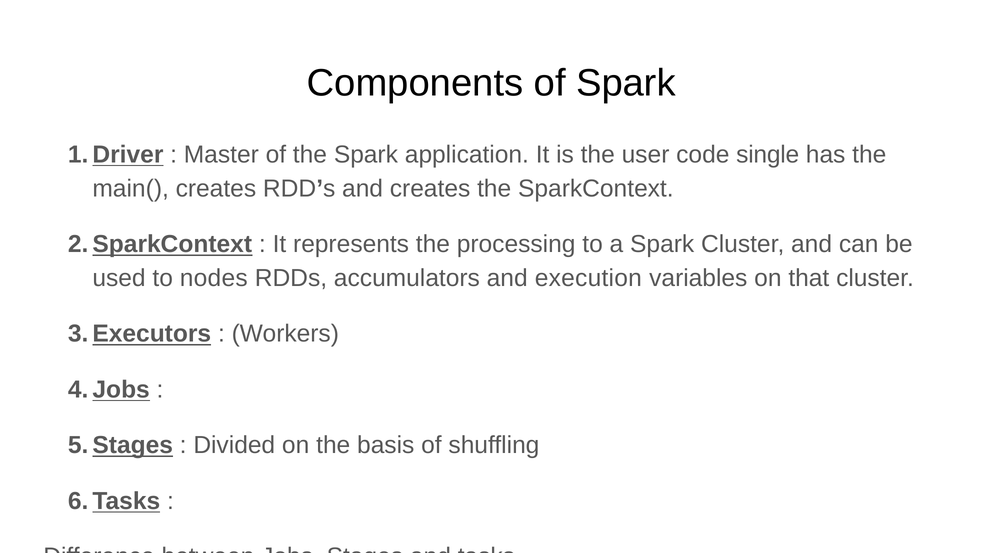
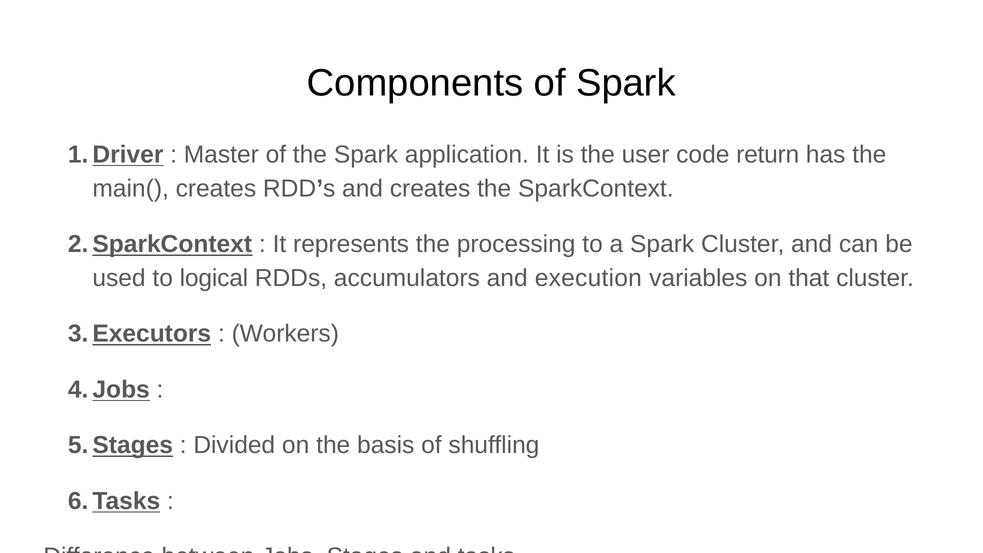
single: single -> return (768, 155)
nodes: nodes -> logical (214, 278)
